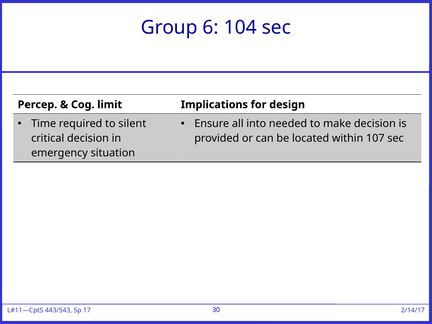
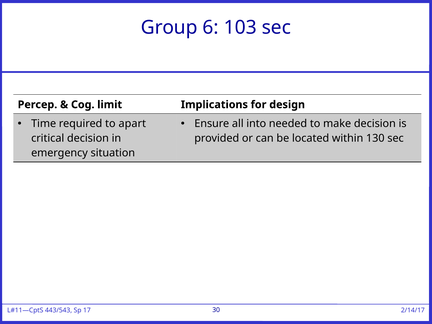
104: 104 -> 103 (240, 28)
silent: silent -> apart (132, 124)
107: 107 -> 130 (375, 138)
